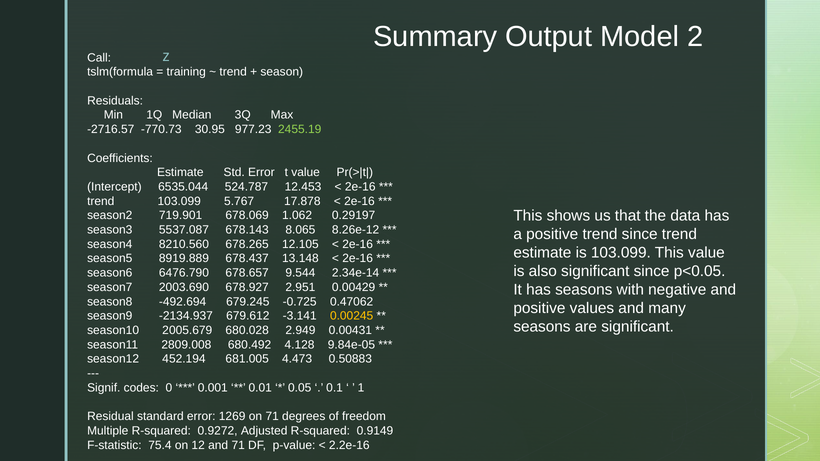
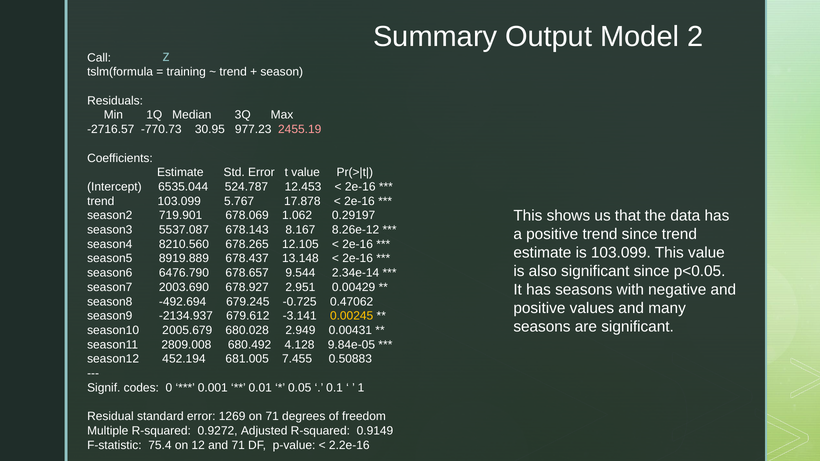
2455.19 colour: light green -> pink (300, 129)
8.065: 8.065 -> 8.167 (300, 230)
4.473: 4.473 -> 7.455 (297, 359)
